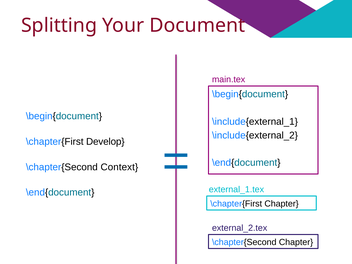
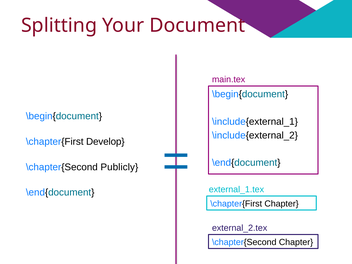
Context: Context -> Publicly (119, 167)
